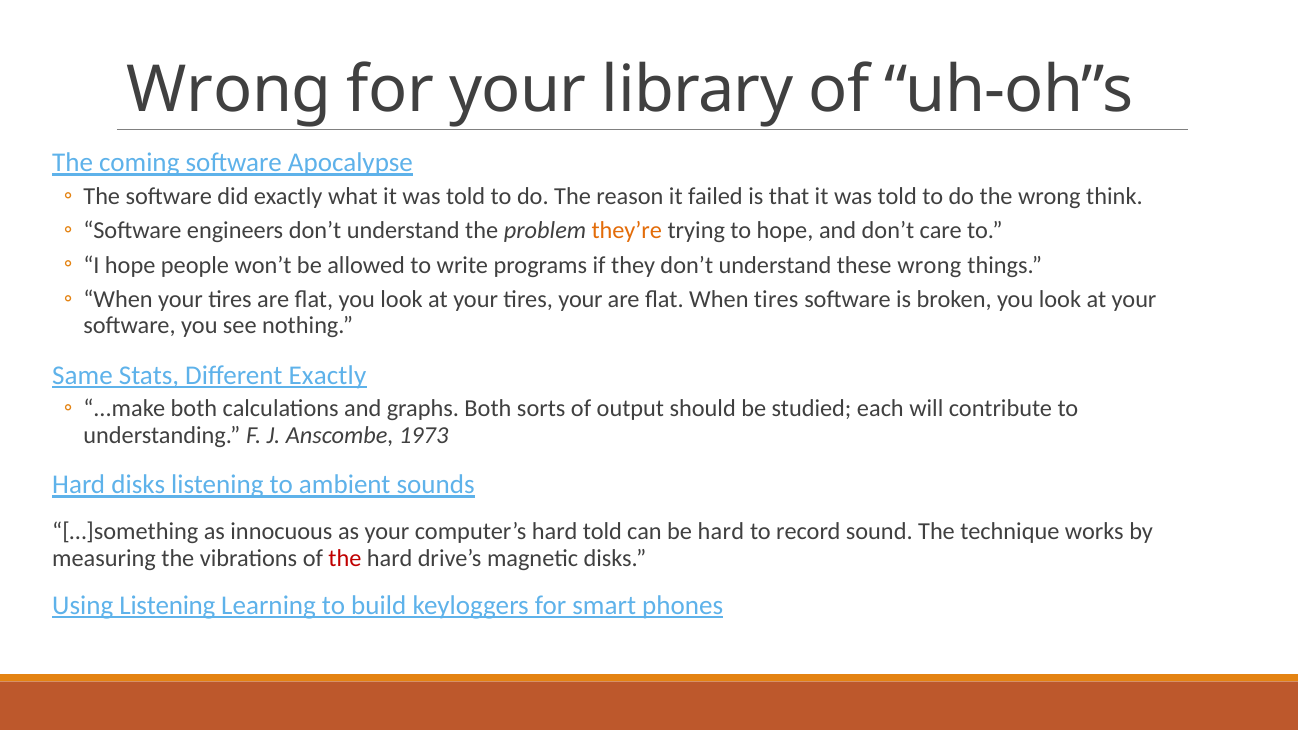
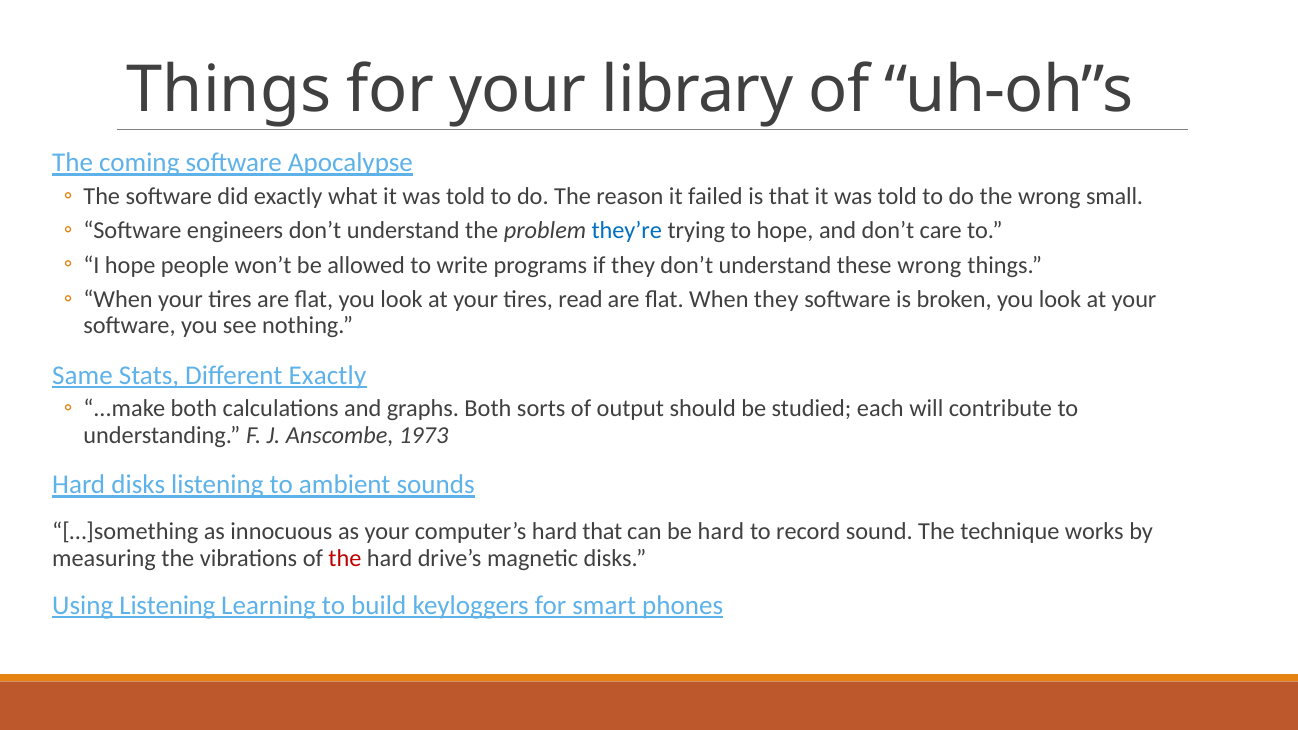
Wrong: Wrong -> Things (229, 90)
think: think -> small (1115, 196)
they’re colour: orange -> blue (627, 231)
tires your: your -> read (580, 299)
When tires: tires -> they (776, 299)
hard told: told -> that (602, 532)
